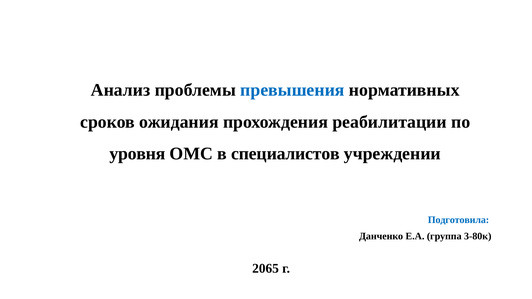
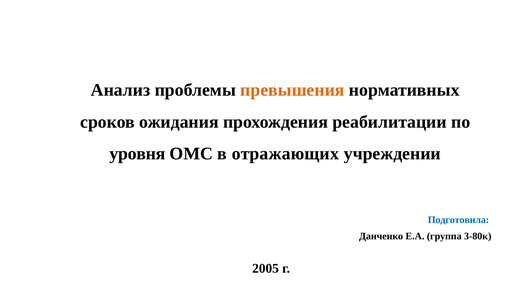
превышения colour: blue -> orange (292, 90)
специалистов: специалистов -> отражающих (285, 154)
2065: 2065 -> 2005 (266, 269)
